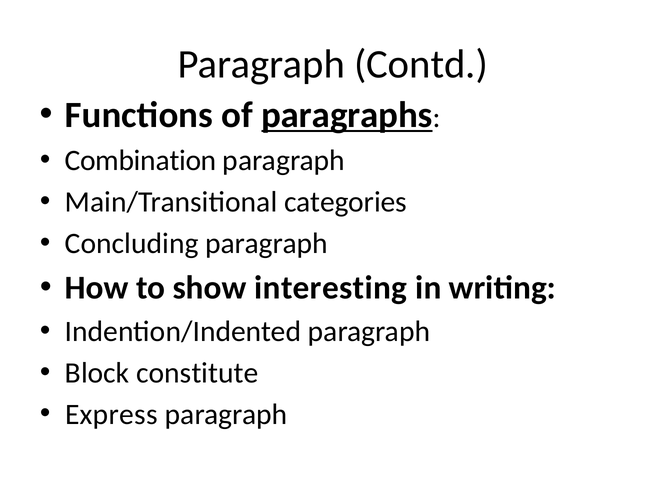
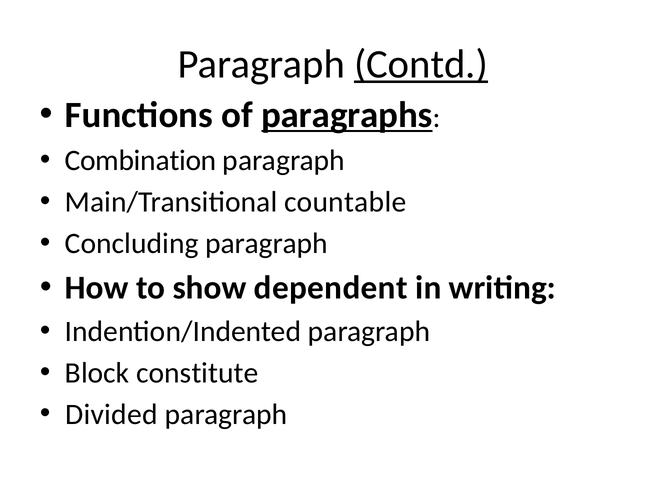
Contd underline: none -> present (421, 64)
categories: categories -> countable (345, 202)
interesting: interesting -> dependent (331, 288)
Express: Express -> Divided (111, 415)
